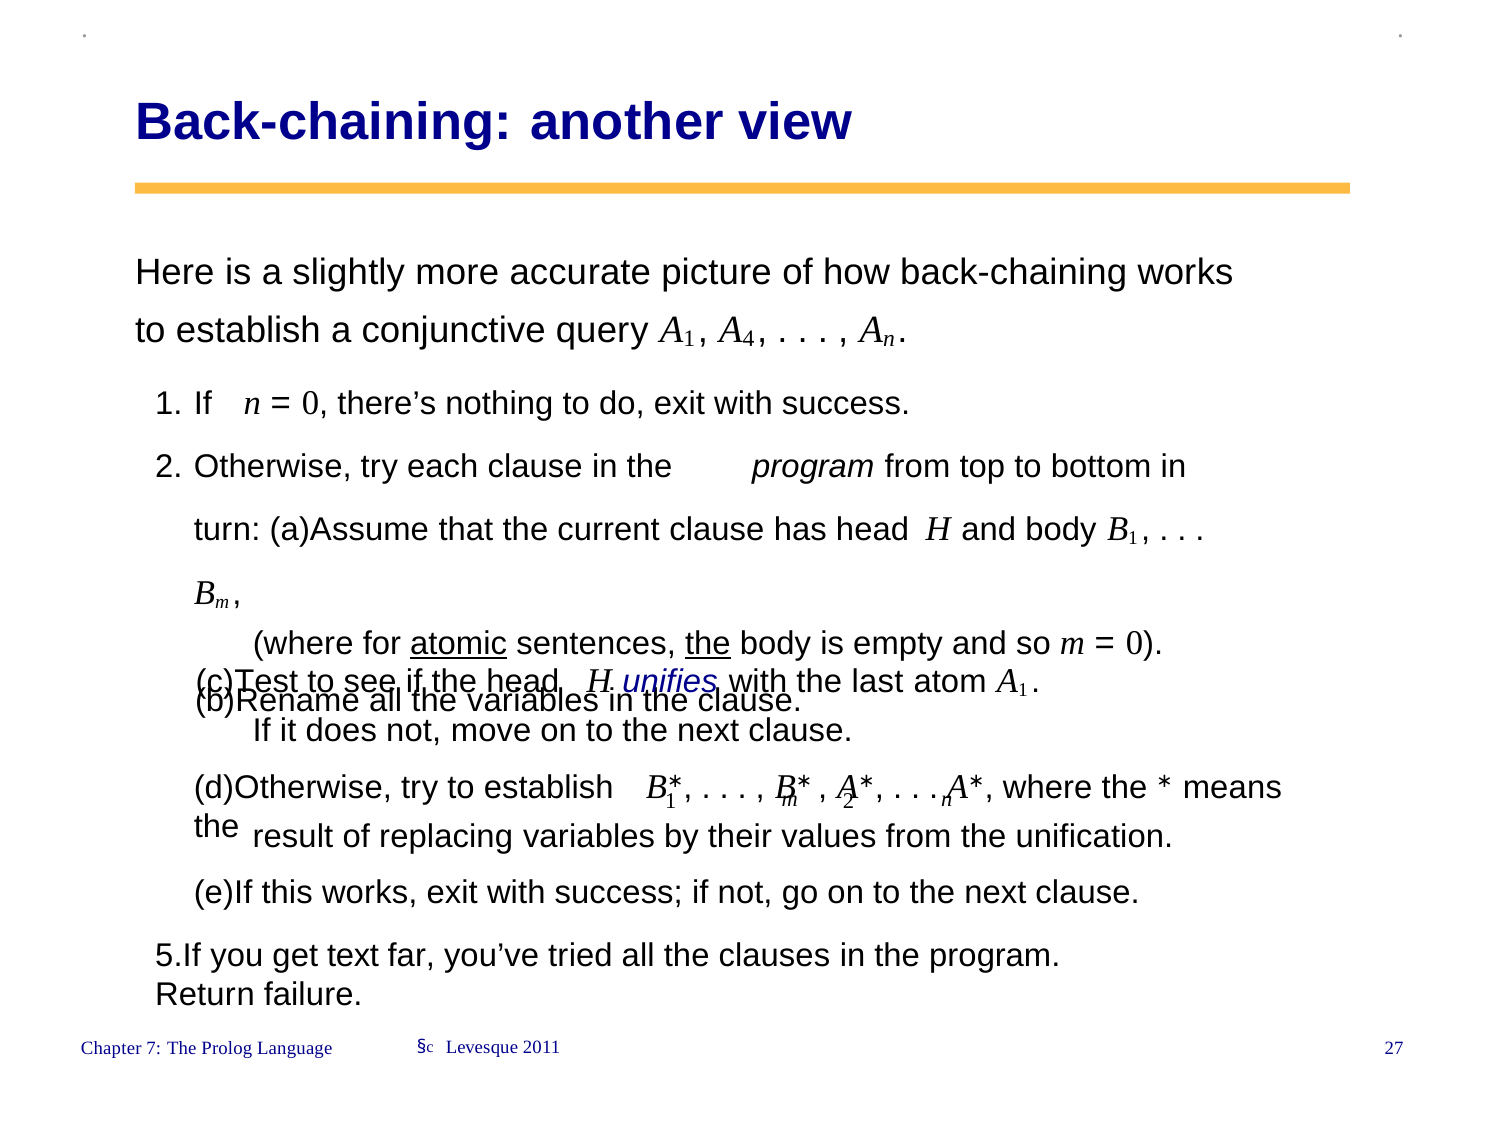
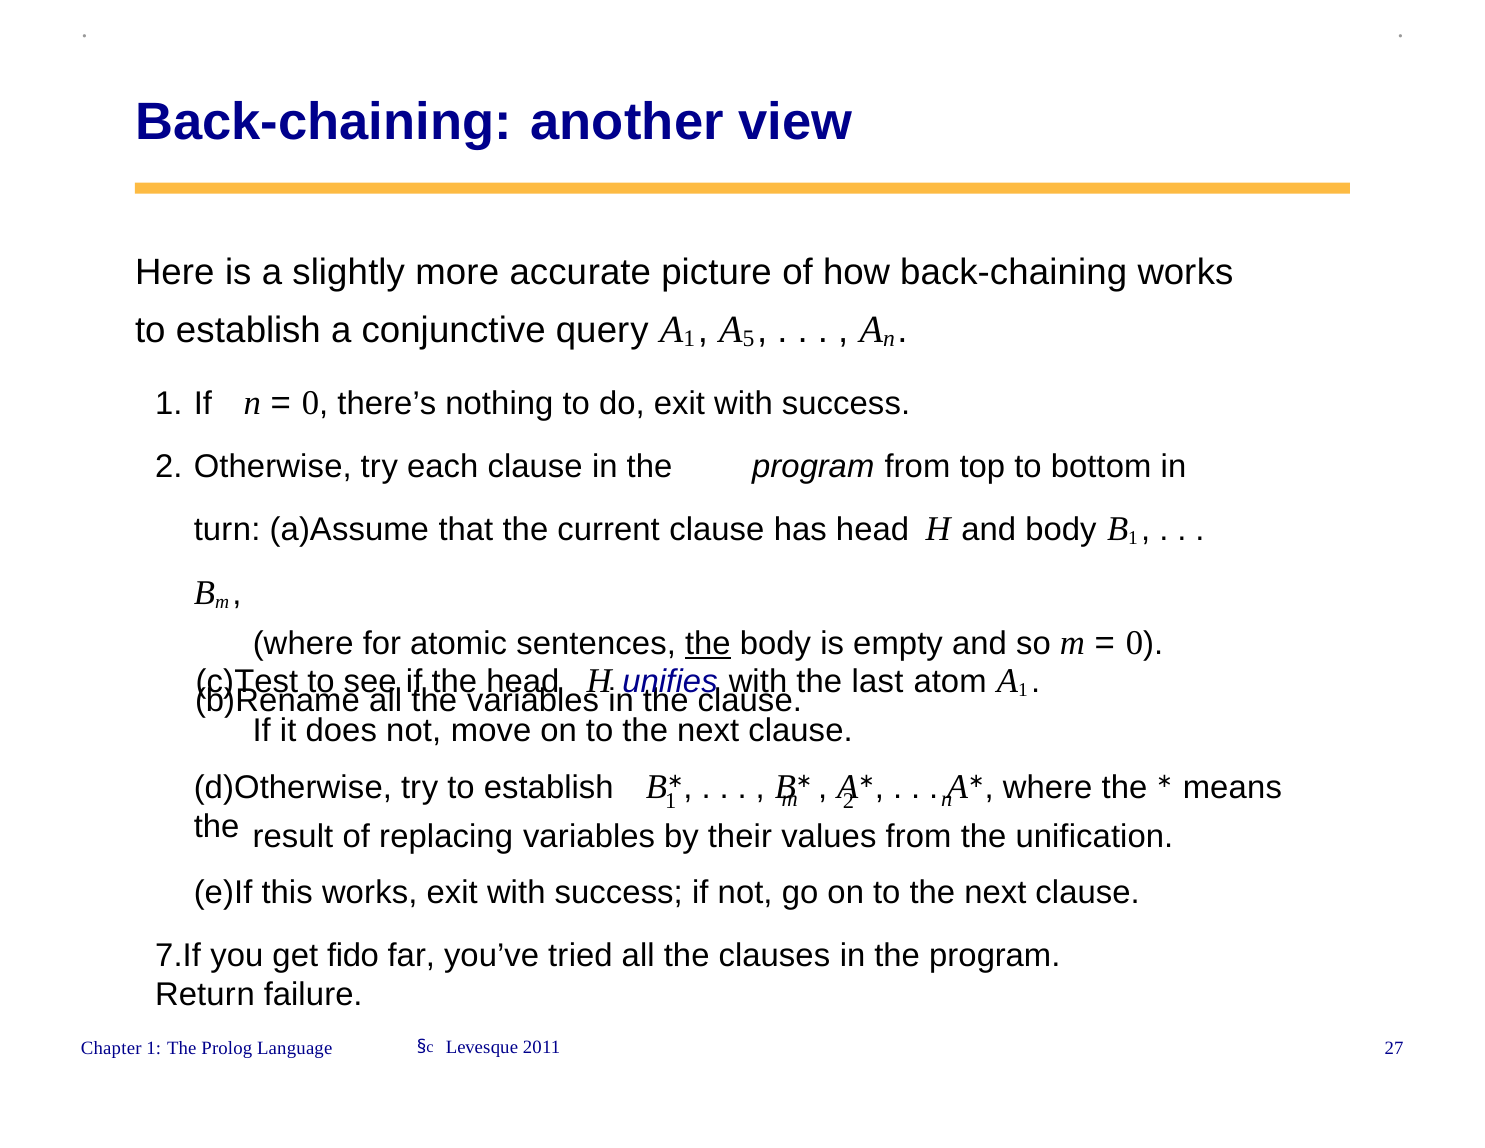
4: 4 -> 5 (749, 339)
atomic underline: present -> none (459, 644)
5.If: 5.If -> 7.If (178, 955)
text: text -> fido (353, 955)
Chapter 7: 7 -> 1 (154, 1048)
